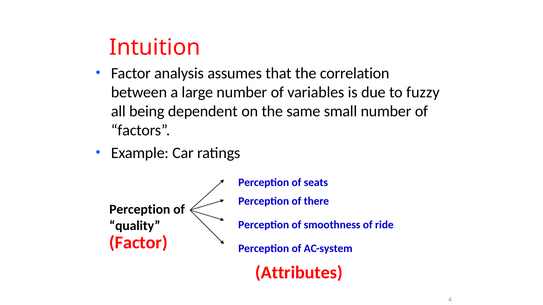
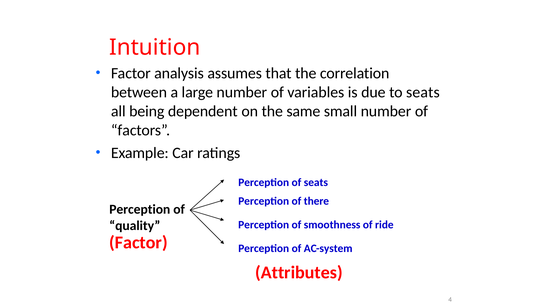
to fuzzy: fuzzy -> seats (423, 92)
